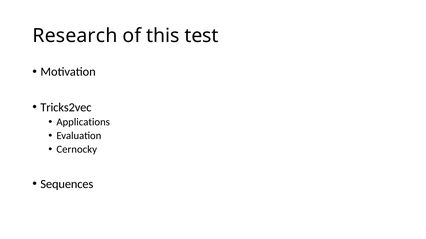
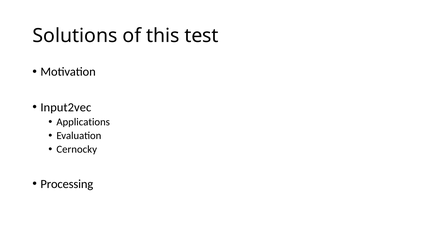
Research: Research -> Solutions (75, 36)
Tricks2vec: Tricks2vec -> Input2vec (66, 108)
Sequences: Sequences -> Processing (67, 184)
